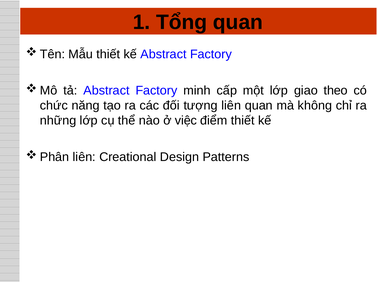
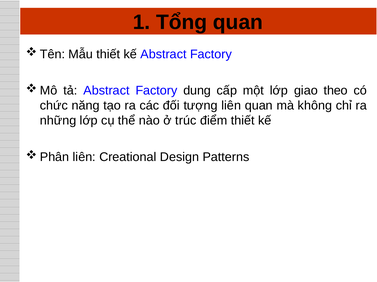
minh: minh -> dung (197, 91)
việc: việc -> trúc (186, 121)
